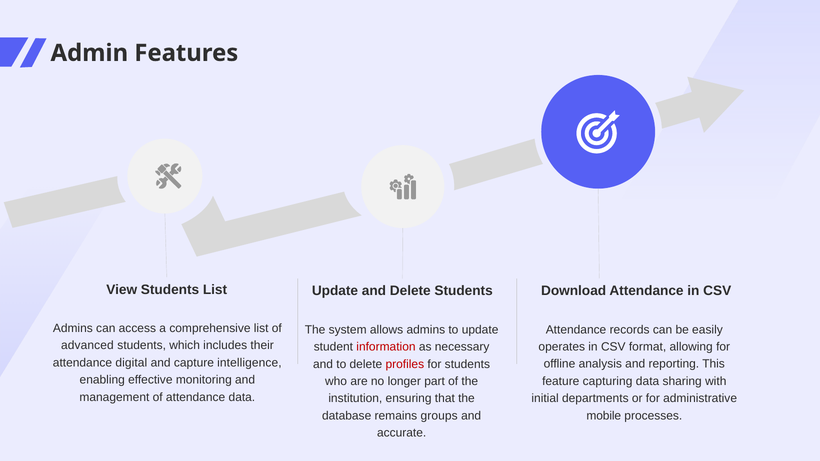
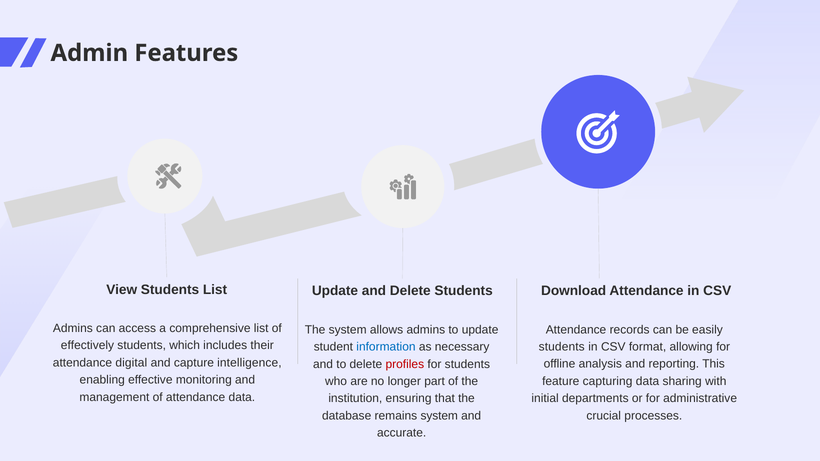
advanced: advanced -> effectively (87, 346)
operates: operates -> students (562, 347)
information colour: red -> blue (386, 347)
remains groups: groups -> system (439, 416)
mobile: mobile -> crucial (604, 416)
